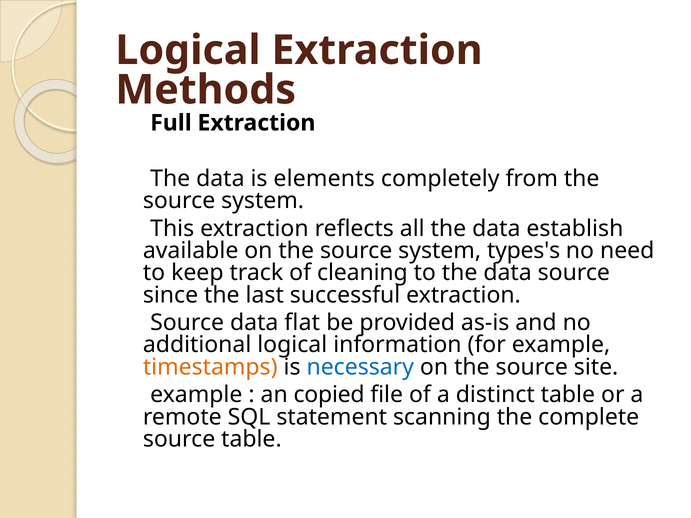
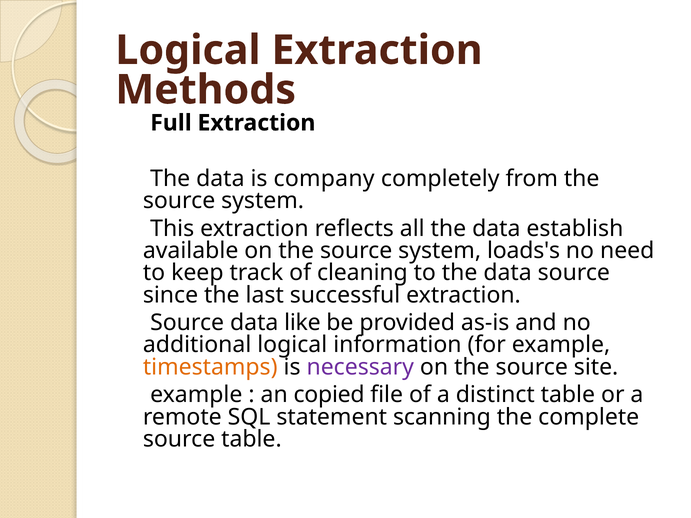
elements: elements -> company (324, 179)
types's: types's -> loads's (524, 251)
flat: flat -> like (302, 323)
necessary colour: blue -> purple (360, 367)
